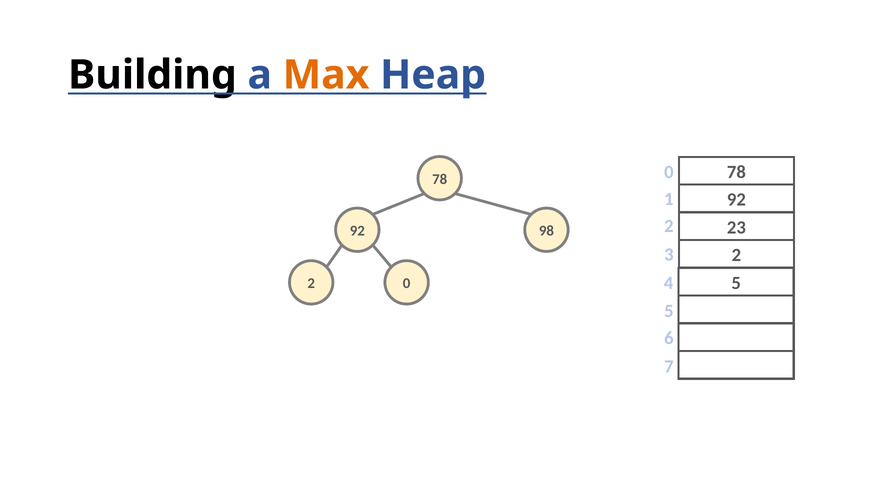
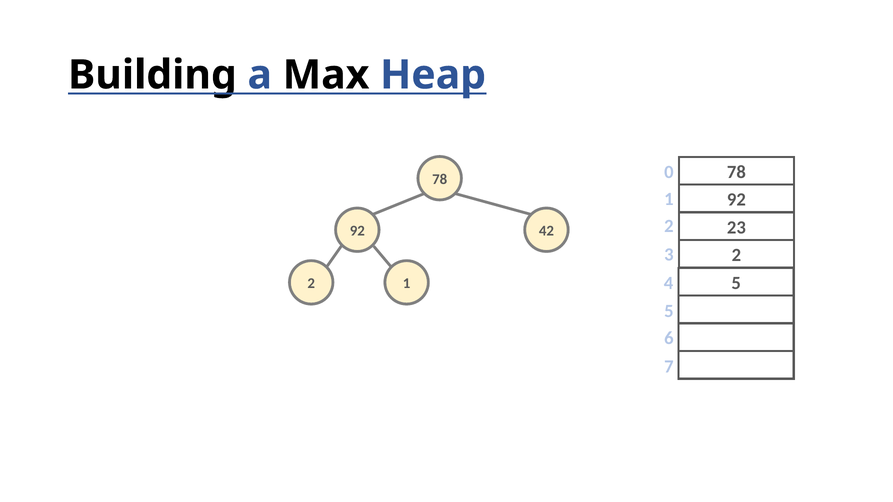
Max colour: orange -> black (326, 75)
98: 98 -> 42 (546, 231)
2 0: 0 -> 1 (407, 284)
